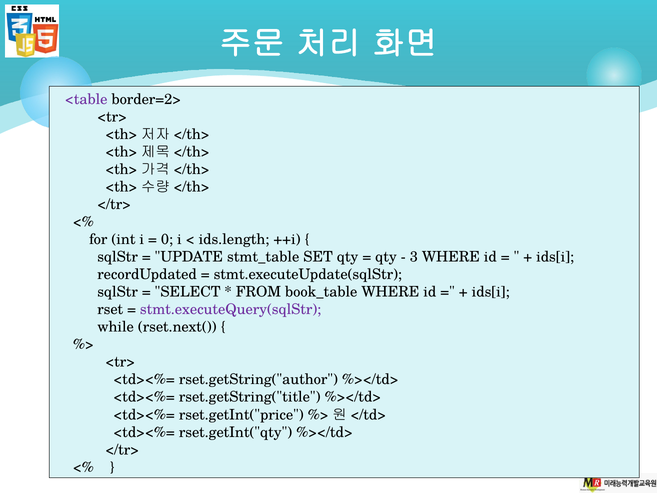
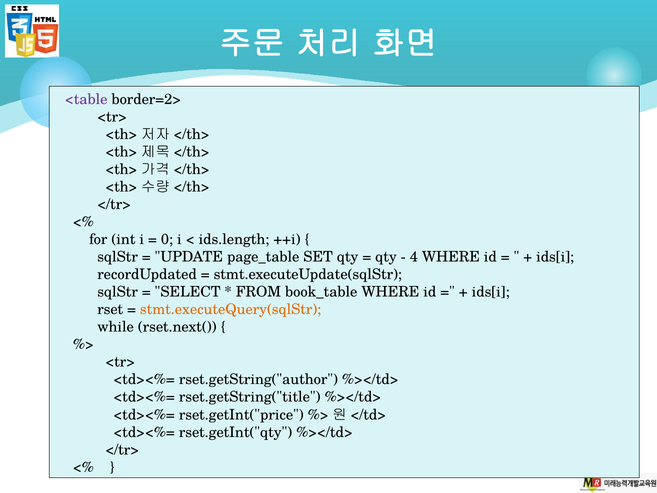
stmt_table: stmt_table -> page_table (263, 257)
3: 3 -> 4 (414, 257)
stmt.executeQuery(sqlStr colour: purple -> orange (231, 309)
